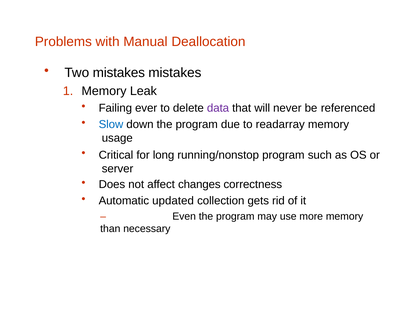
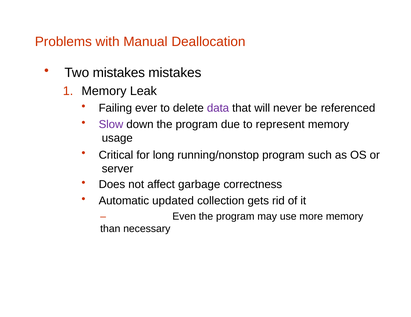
Slow colour: blue -> purple (111, 125)
readarray: readarray -> represent (280, 125)
changes: changes -> garbage (199, 185)
